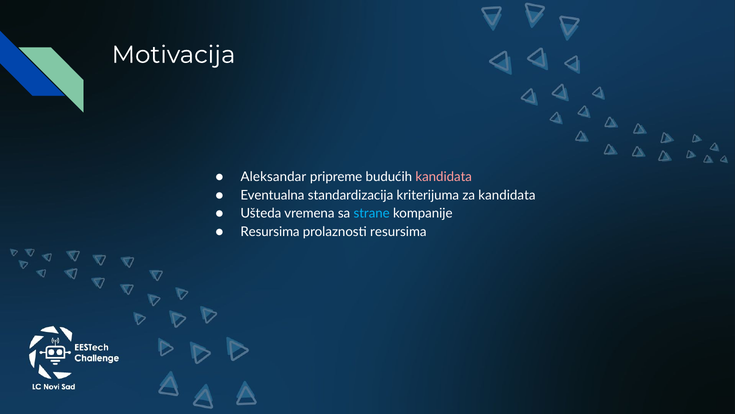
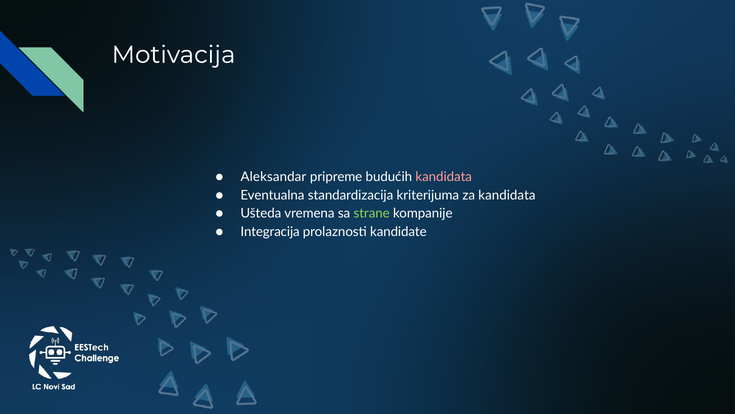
strane colour: light blue -> light green (372, 213)
Resursima: Resursima -> Integracija (270, 232)
prolaznosti resursima: resursima -> kandidate (398, 232)
